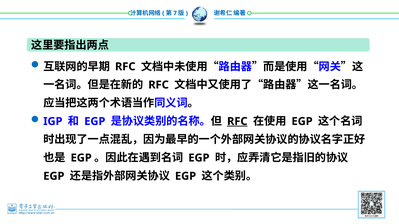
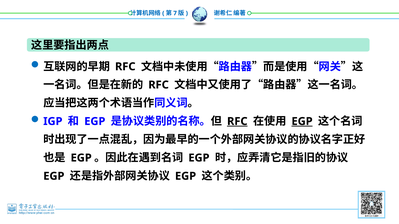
EGP underline: none -> present (302, 122)
